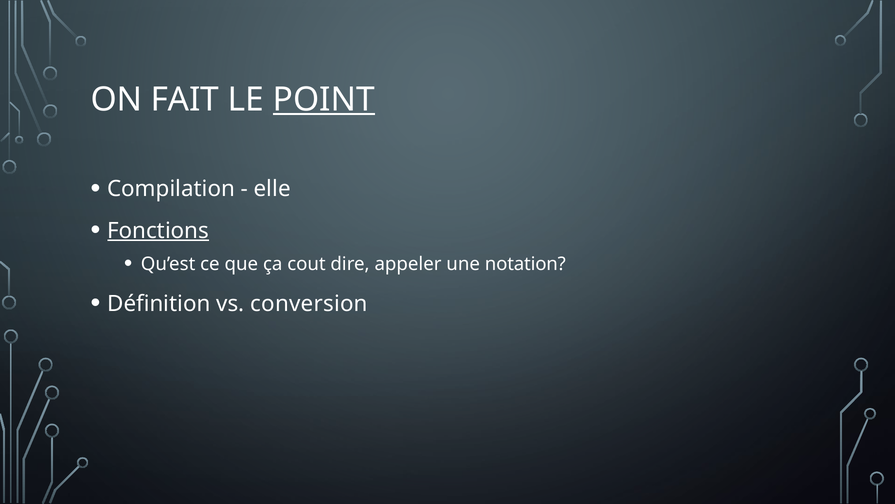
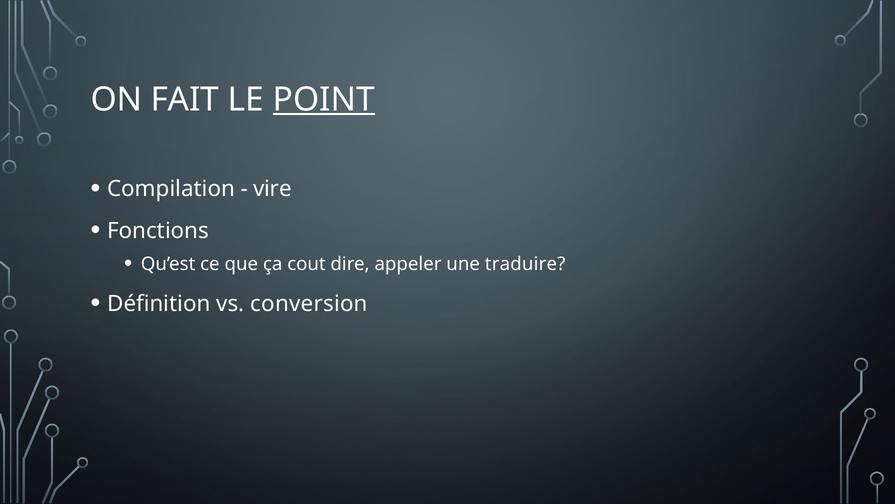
elle: elle -> vire (272, 189)
Fonctions underline: present -> none (158, 230)
notation: notation -> traduire (525, 264)
